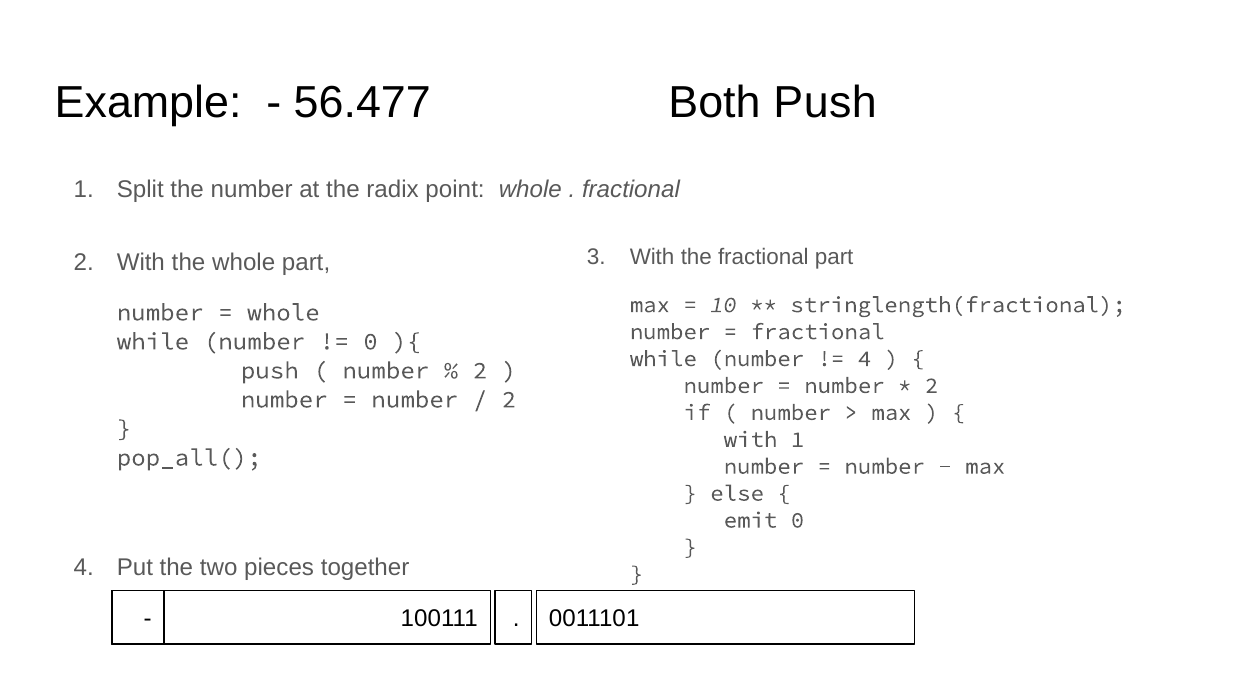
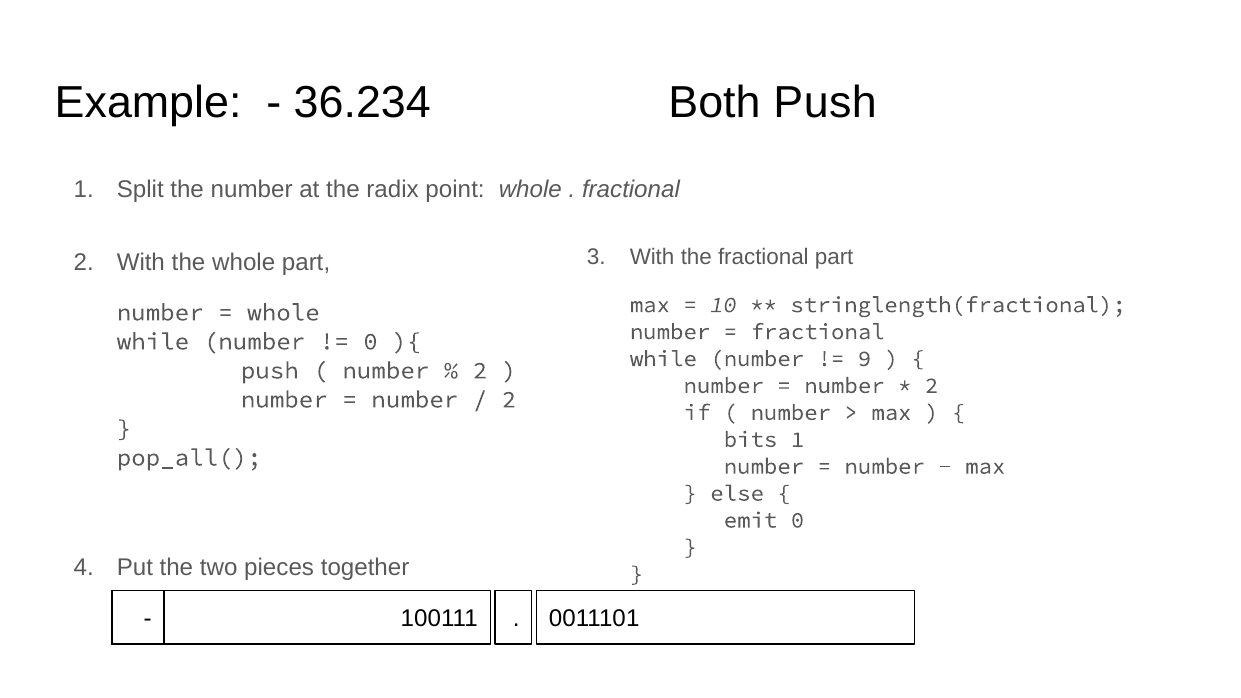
56.477: 56.477 -> 36.234 (362, 103)
4: 4 -> 9 (865, 359)
with: with -> bits (751, 439)
